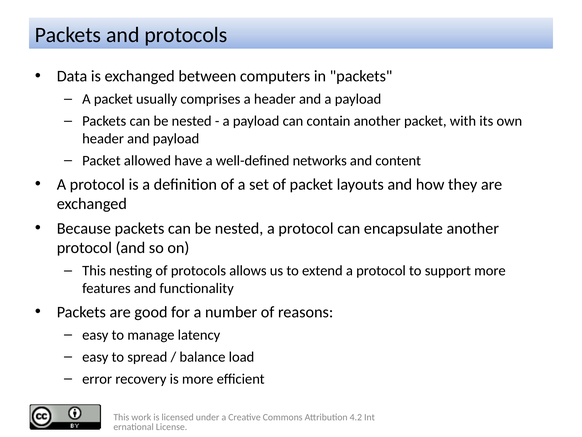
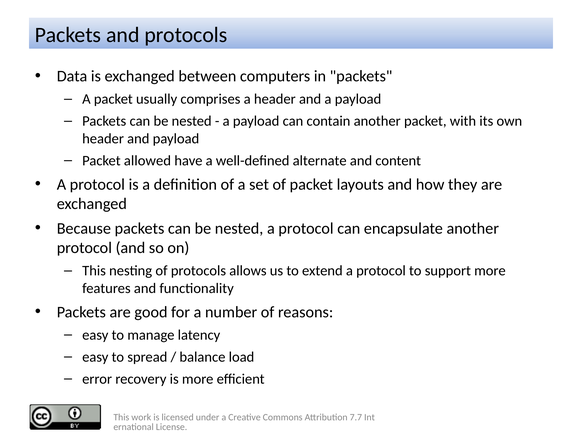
networks: networks -> alternate (320, 160)
4.2: 4.2 -> 7.7 (356, 417)
